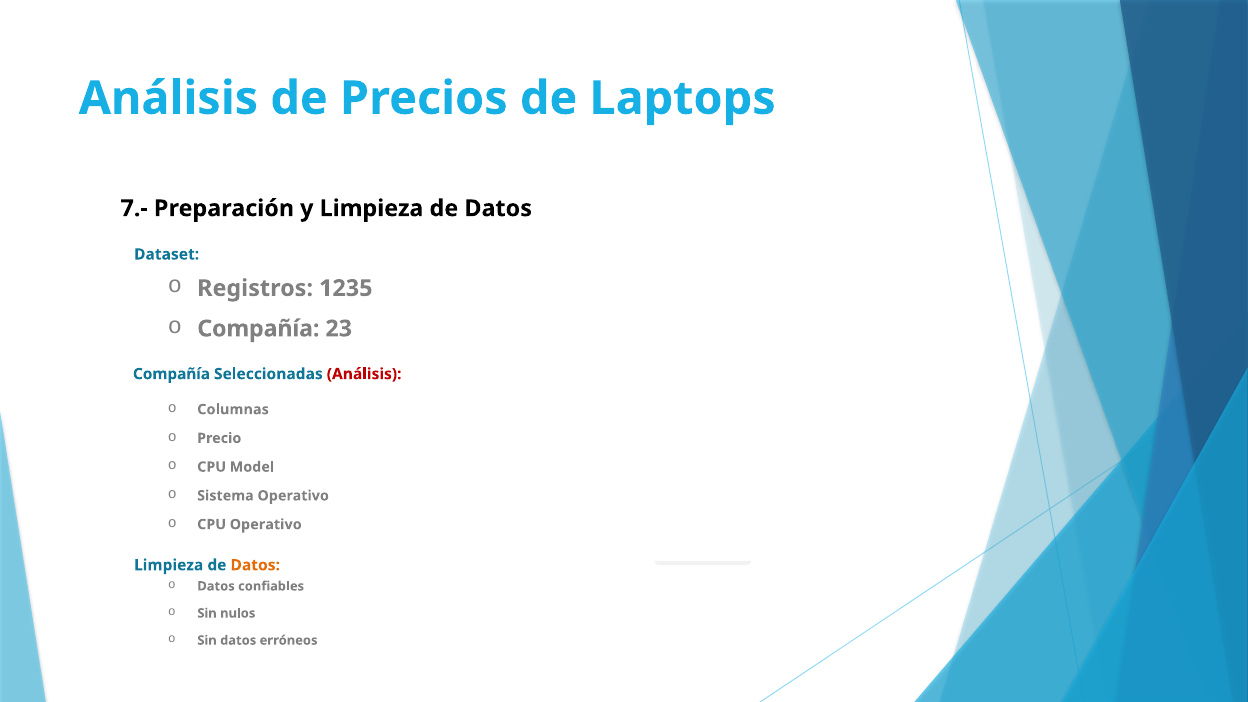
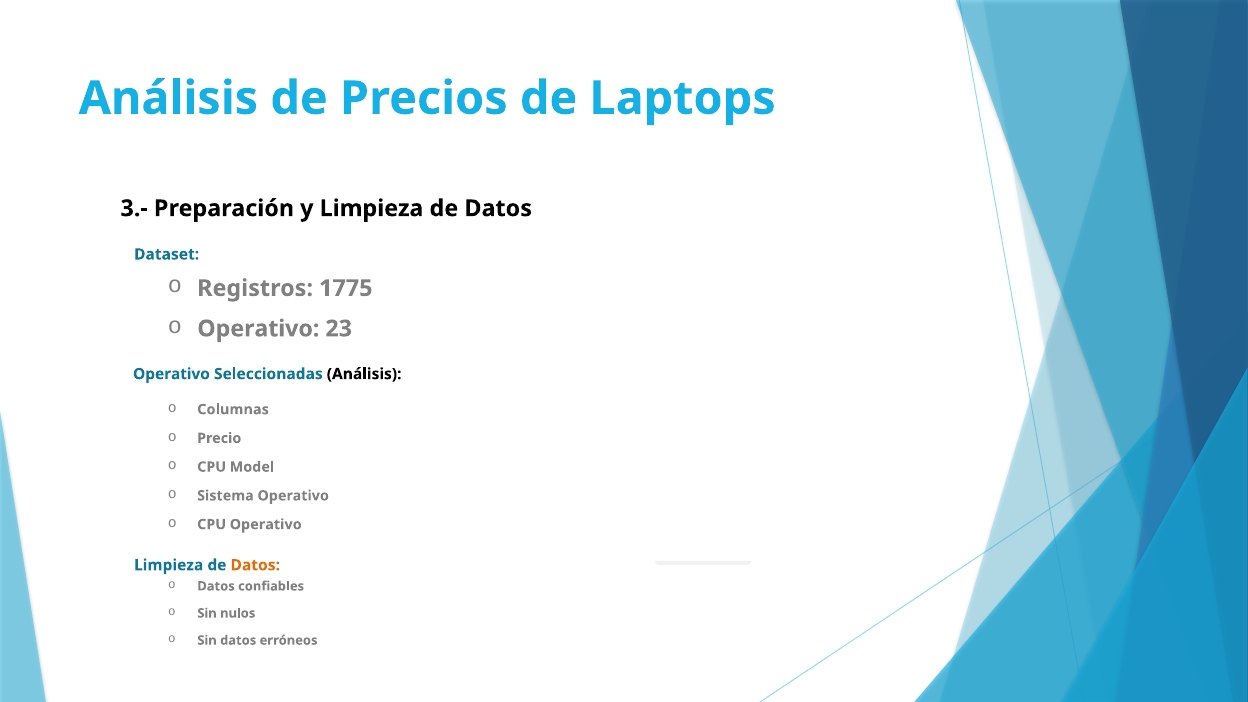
7.-: 7.- -> 3.- (134, 208)
1235: 1235 -> 1775 (346, 288)
Compañía: Compañía -> Operativo (258, 329)
Compañía: Compañía -> Operativo (171, 374)
Análisis colour: red -> black (364, 374)
